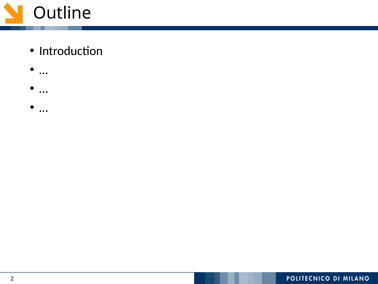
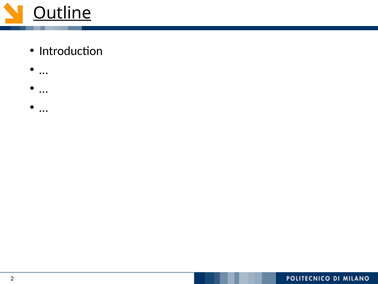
Outline underline: none -> present (62, 13)
